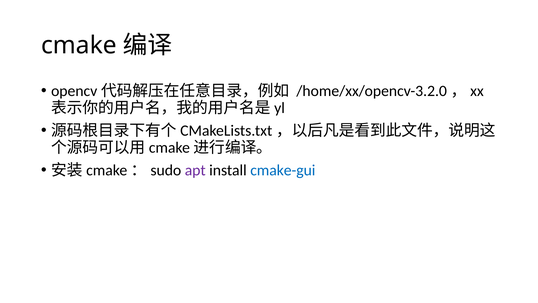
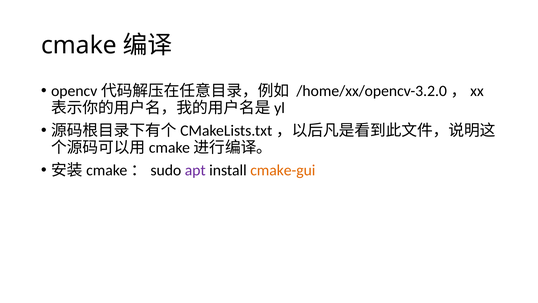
cmake-gui colour: blue -> orange (283, 170)
